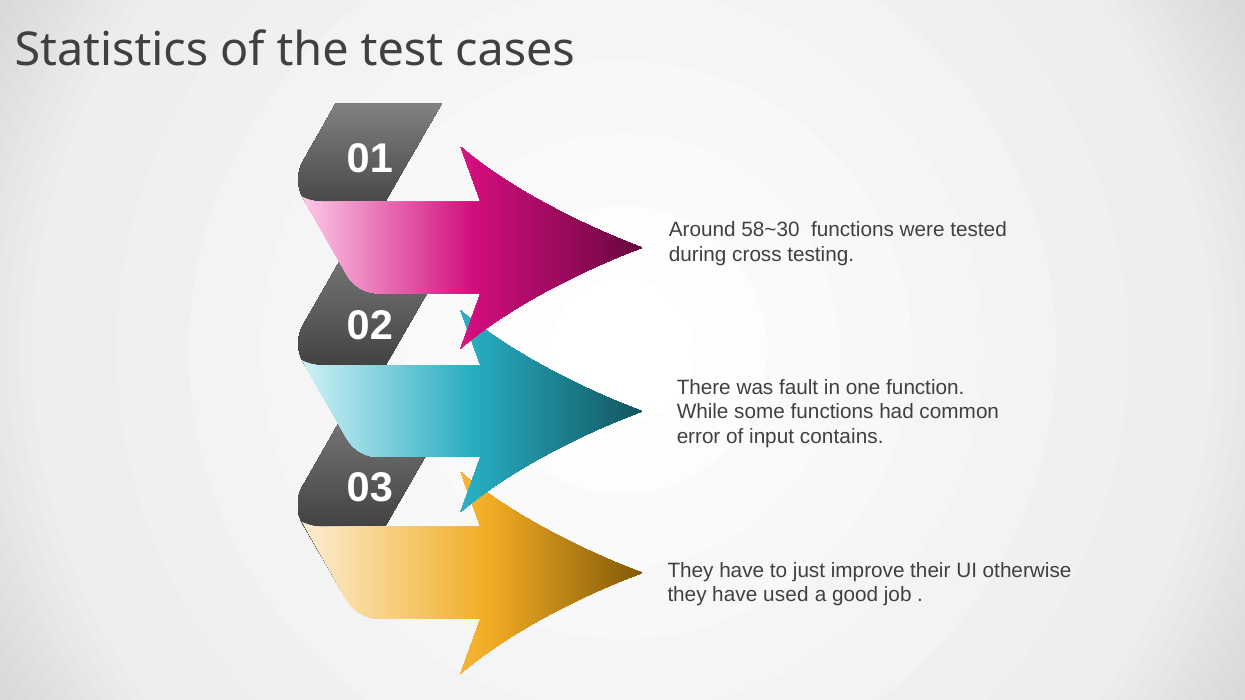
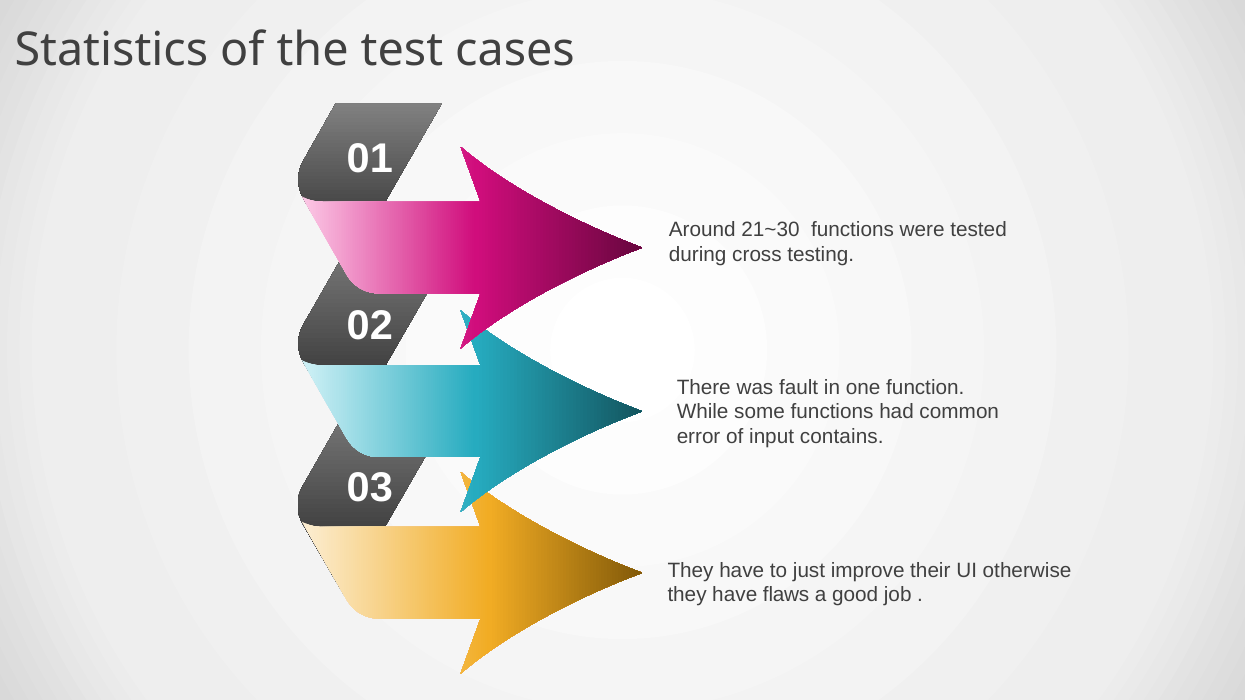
58~30: 58~30 -> 21~30 (771, 230)
used: used -> flaws (786, 595)
